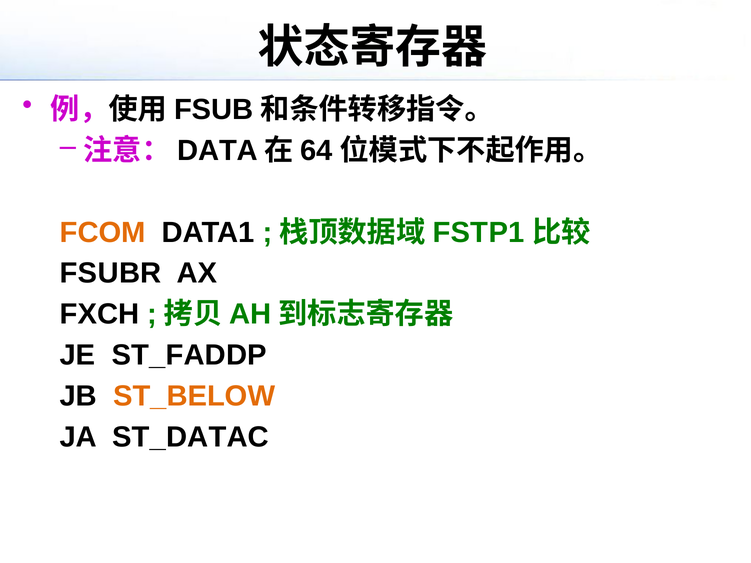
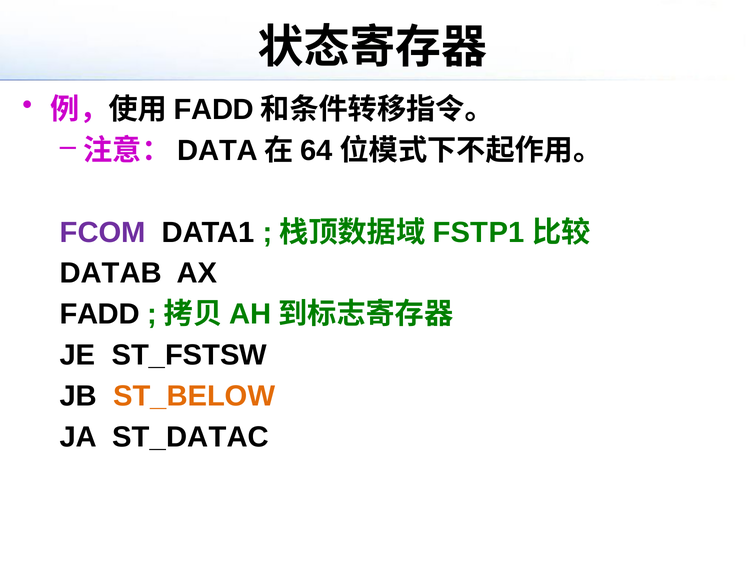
FSUB: FSUB -> FADD (214, 110)
FCOM colour: orange -> purple (103, 233)
FSUBR: FSUBR -> DATAB (111, 273)
FXCH: FXCH -> FADD (100, 314)
ST_FADDP: ST_FADDP -> ST_FSTSW (189, 355)
